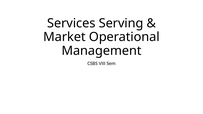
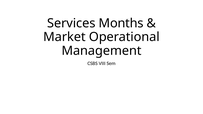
Serving: Serving -> Months (121, 23)
